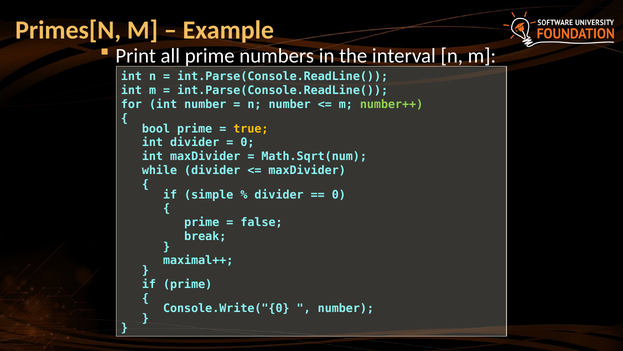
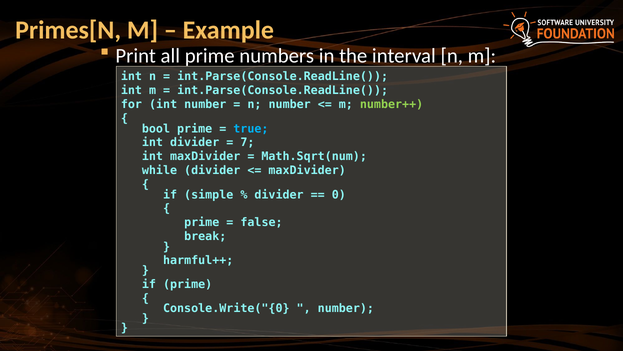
true colour: yellow -> light blue (251, 129)
0: 0 -> 7 (247, 142)
maximal++: maximal++ -> harmful++ (198, 260)
